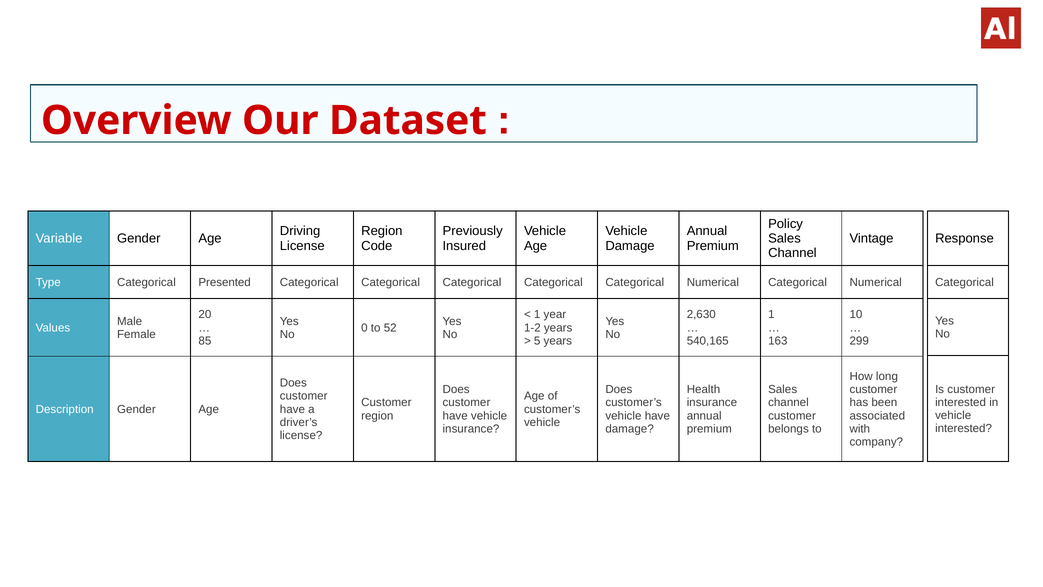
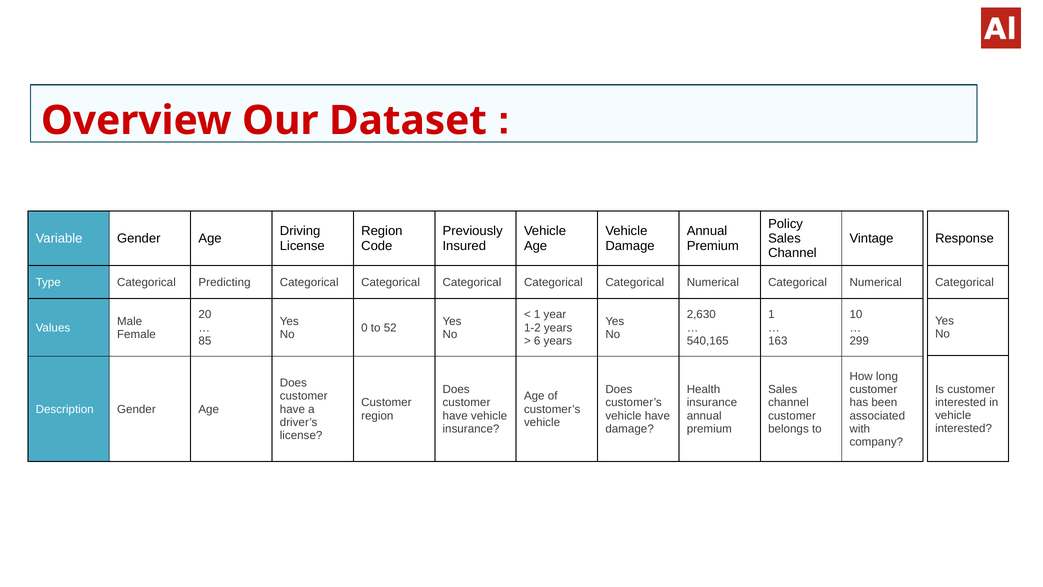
Presented: Presented -> Predicting (225, 282)
5: 5 -> 6 (537, 341)
